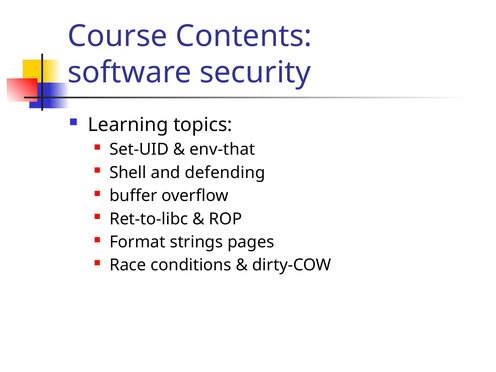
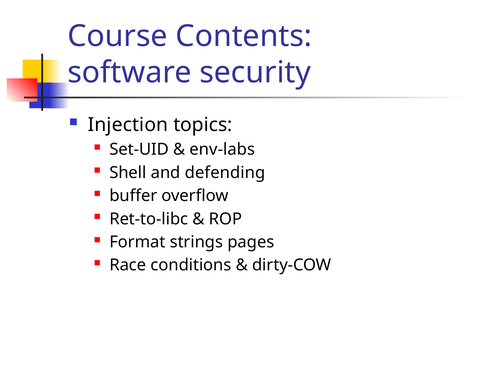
Learning: Learning -> Injection (128, 125)
env-that: env-that -> env-labs (222, 149)
